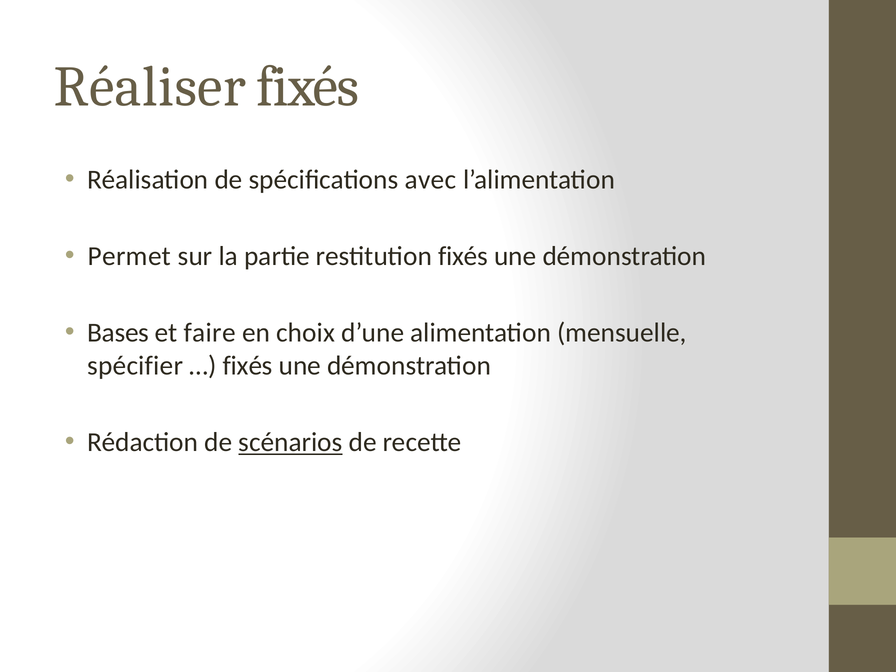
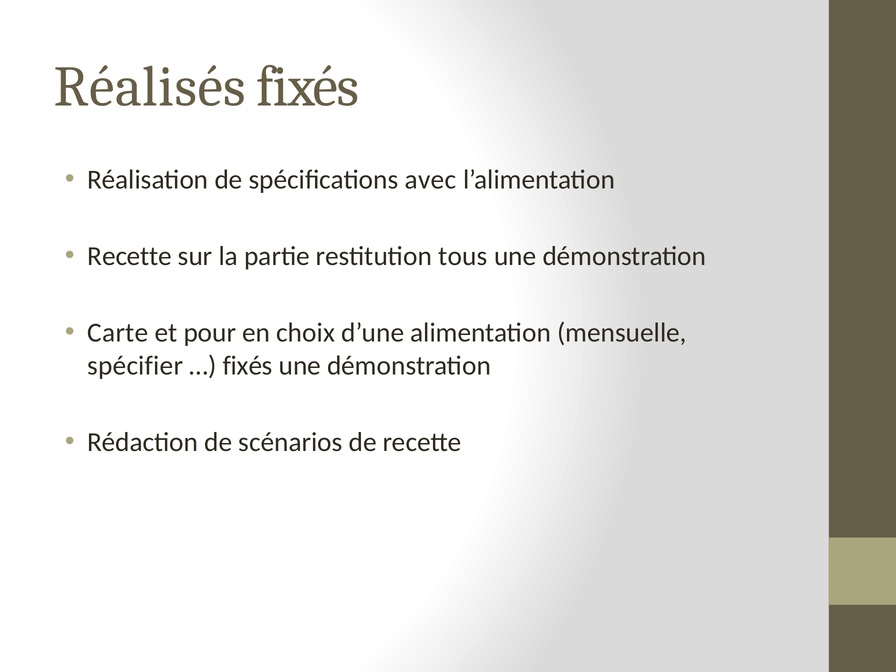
Réaliser: Réaliser -> Réalisés (150, 87)
Permet: Permet -> Recette (130, 256)
restitution fixés: fixés -> tous (463, 256)
Bases: Bases -> Carte (118, 333)
faire: faire -> pour (210, 333)
scénarios underline: present -> none (290, 442)
